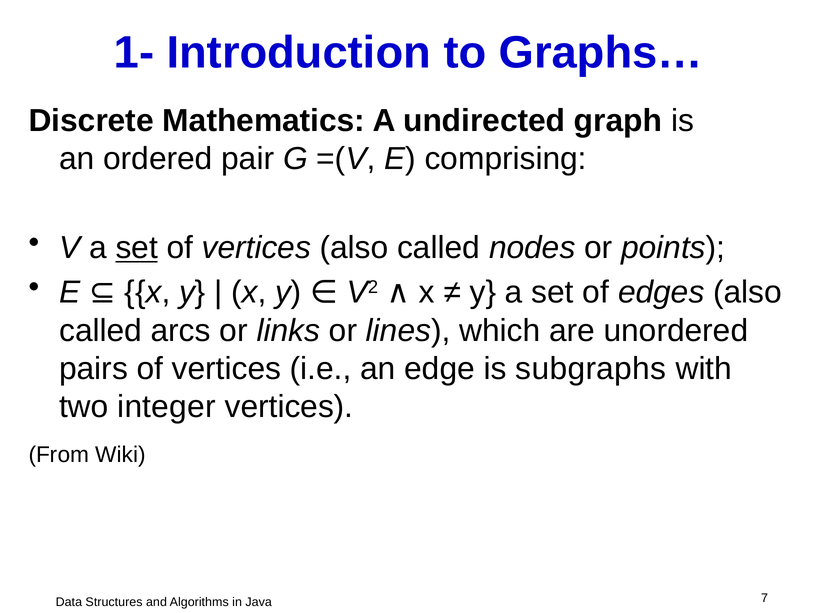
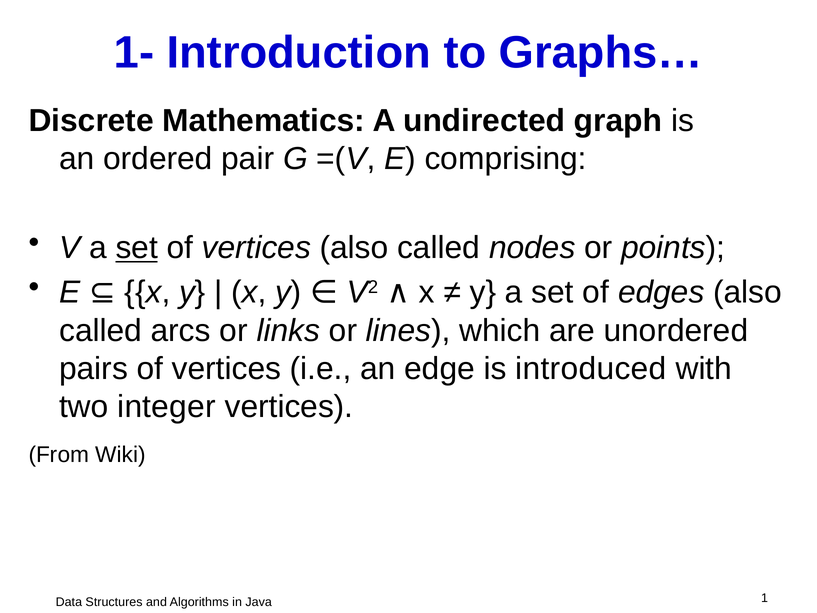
subgraphs: subgraphs -> introduced (591, 369)
7: 7 -> 1 (765, 598)
